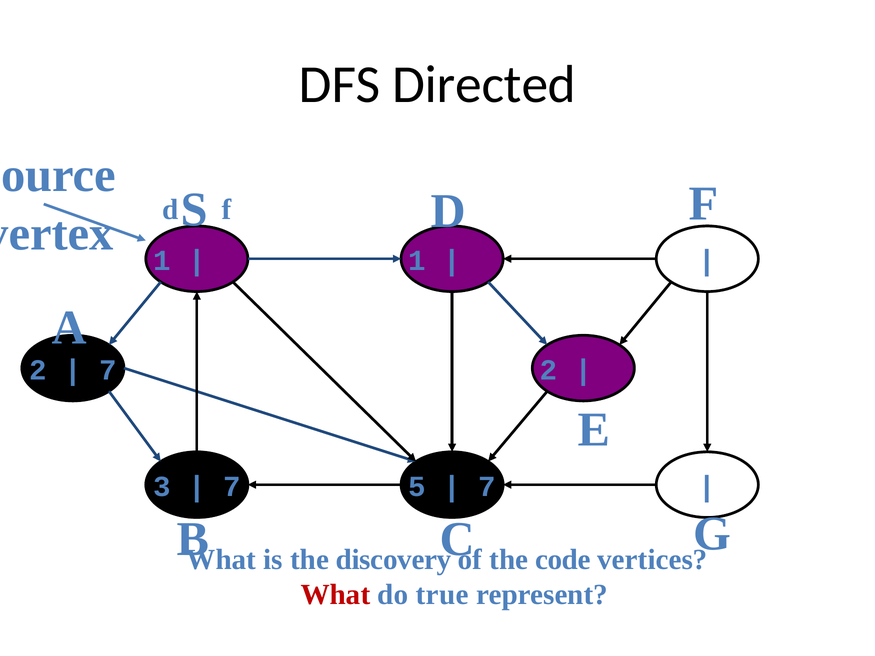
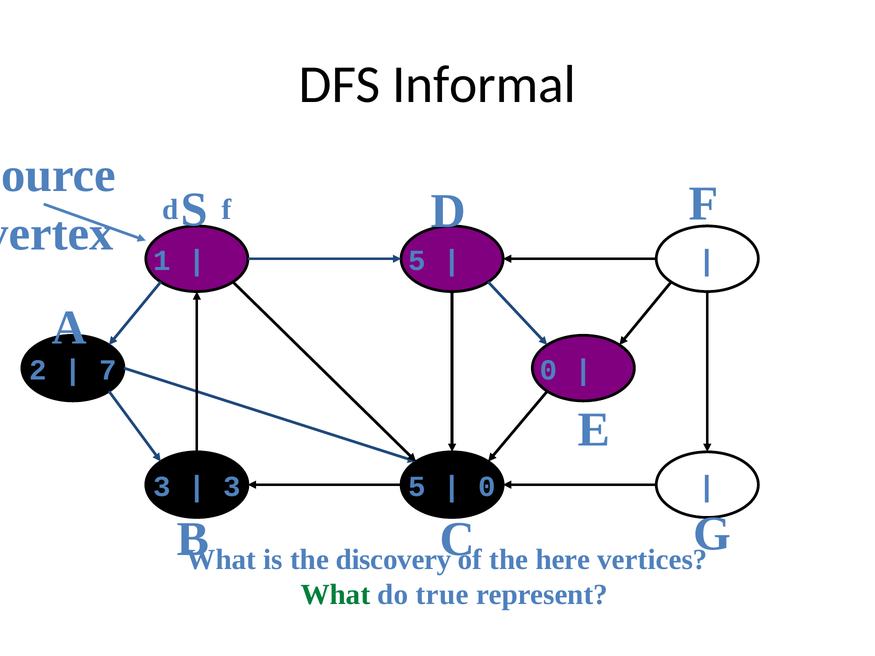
Directed: Directed -> Informal (484, 85)
1: 1 -> 5 (417, 261)
2: 2 -> 0 (548, 370)
7: 7 -> 3 (232, 487)
7: 7 -> 0 (487, 487)
code: code -> here (563, 560)
What colour: red -> green (335, 595)
